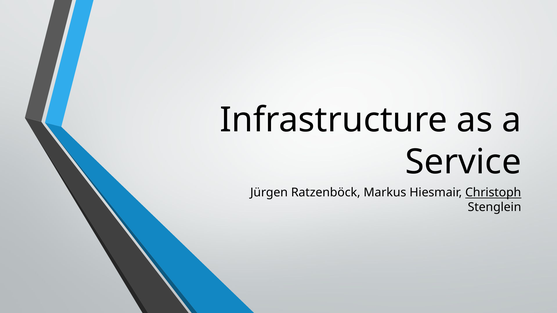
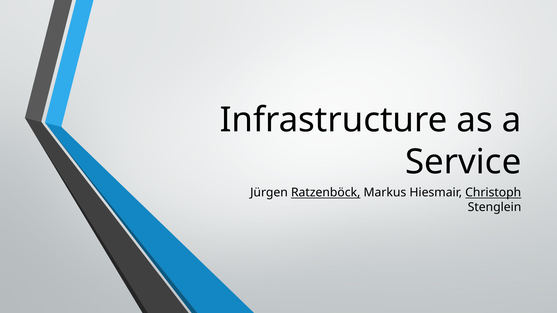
Ratzenböck underline: none -> present (326, 193)
